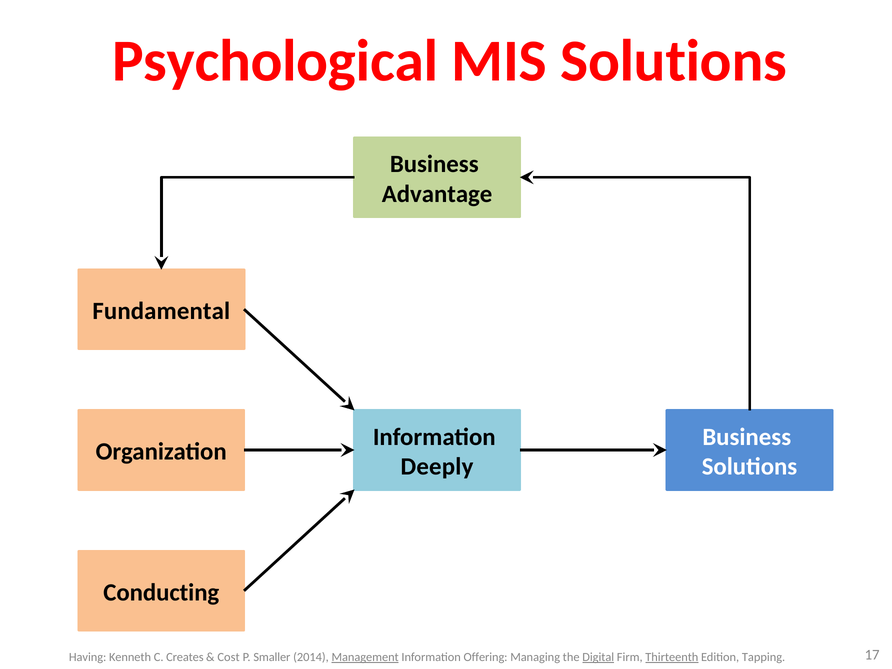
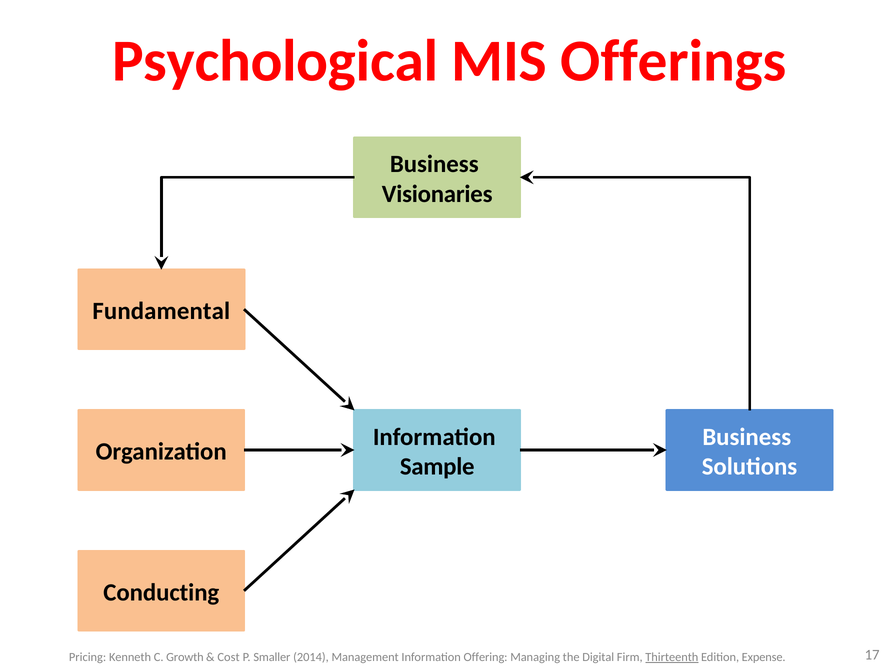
MIS Solutions: Solutions -> Offerings (673, 61)
Advantage: Advantage -> Visionaries (437, 194)
Deeply: Deeply -> Sample (437, 467)
Having: Having -> Pricing (88, 657)
Creates: Creates -> Growth (185, 657)
Management underline: present -> none (365, 657)
Digital underline: present -> none (598, 657)
Tapping: Tapping -> Expense (764, 657)
